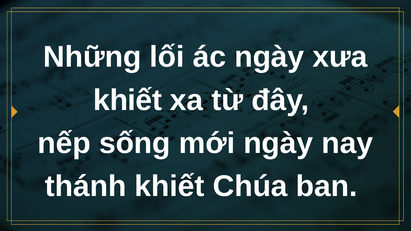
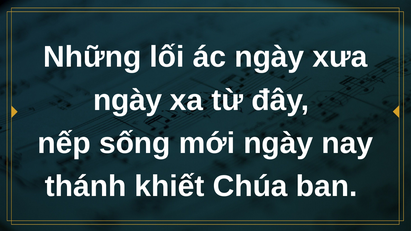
khiết: khiết -> ngày (128, 100)
